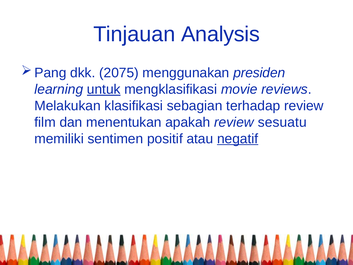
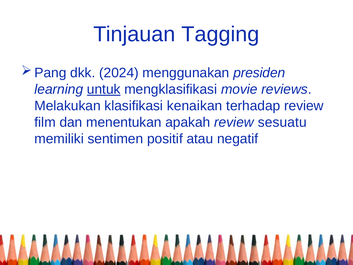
Analysis: Analysis -> Tagging (220, 34)
2075: 2075 -> 2024 (119, 73)
sebagian: sebagian -> kenaikan (195, 106)
negatif underline: present -> none (238, 139)
